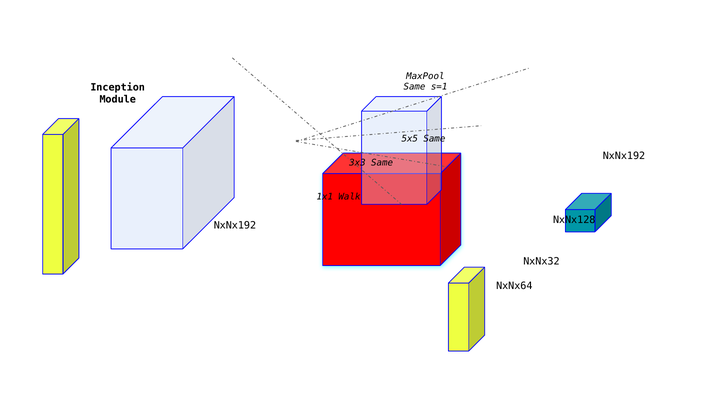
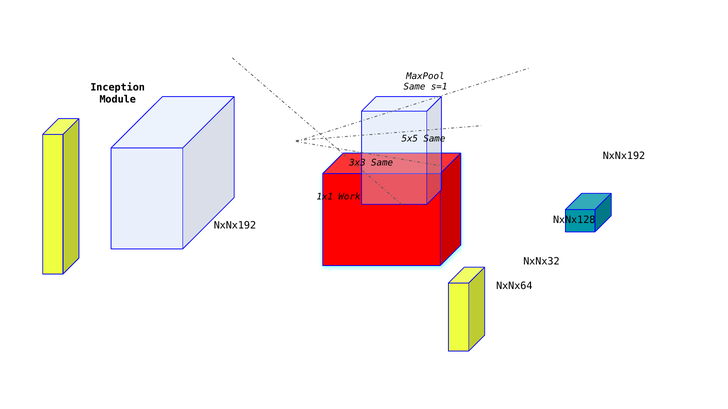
Walk: Walk -> Work (349, 197)
